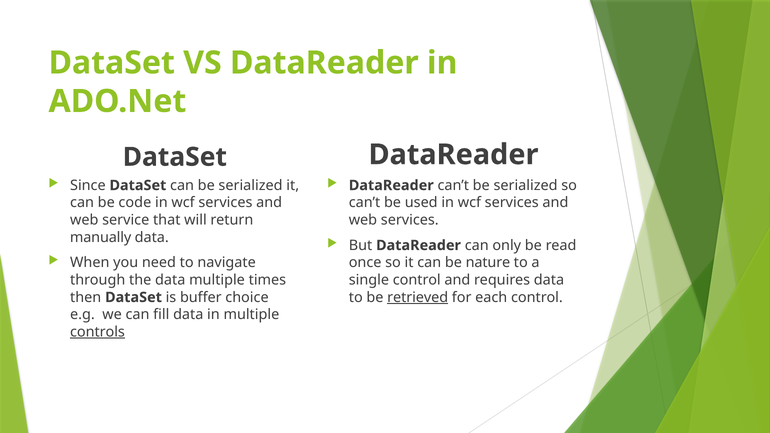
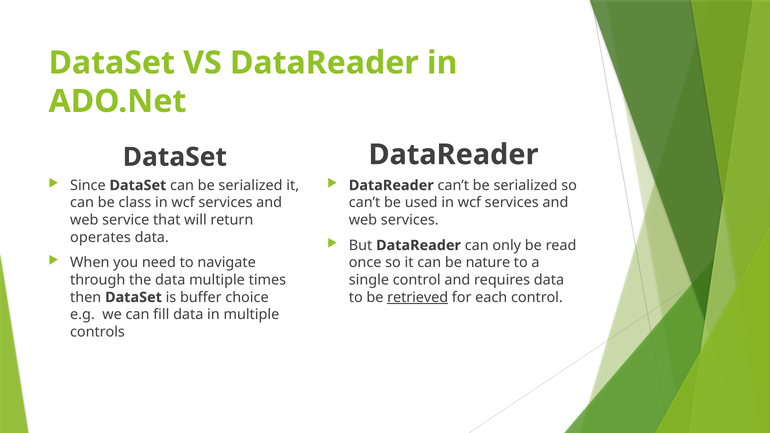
code: code -> class (135, 203)
manually: manually -> operates (100, 237)
controls underline: present -> none (98, 332)
